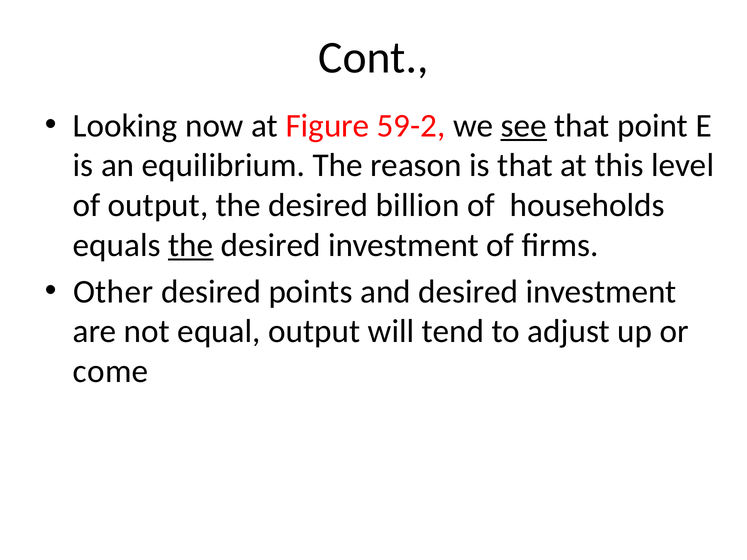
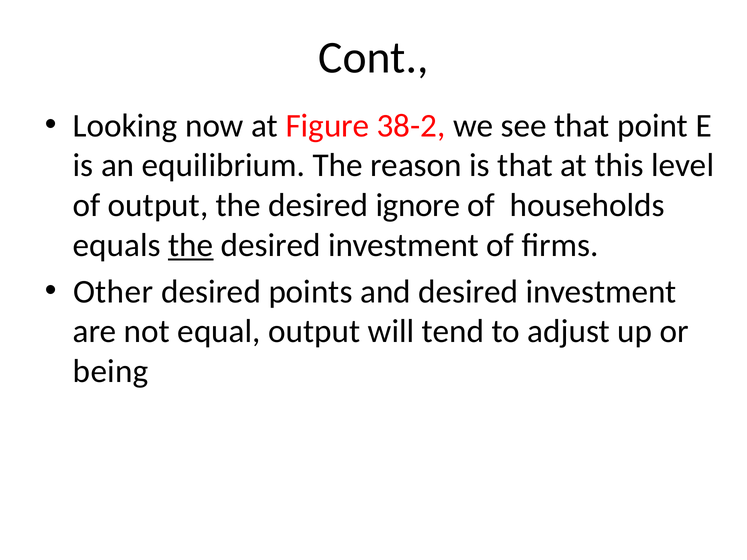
59-2: 59-2 -> 38-2 (411, 126)
see underline: present -> none (524, 126)
billion: billion -> ignore (418, 205)
come: come -> being (111, 372)
